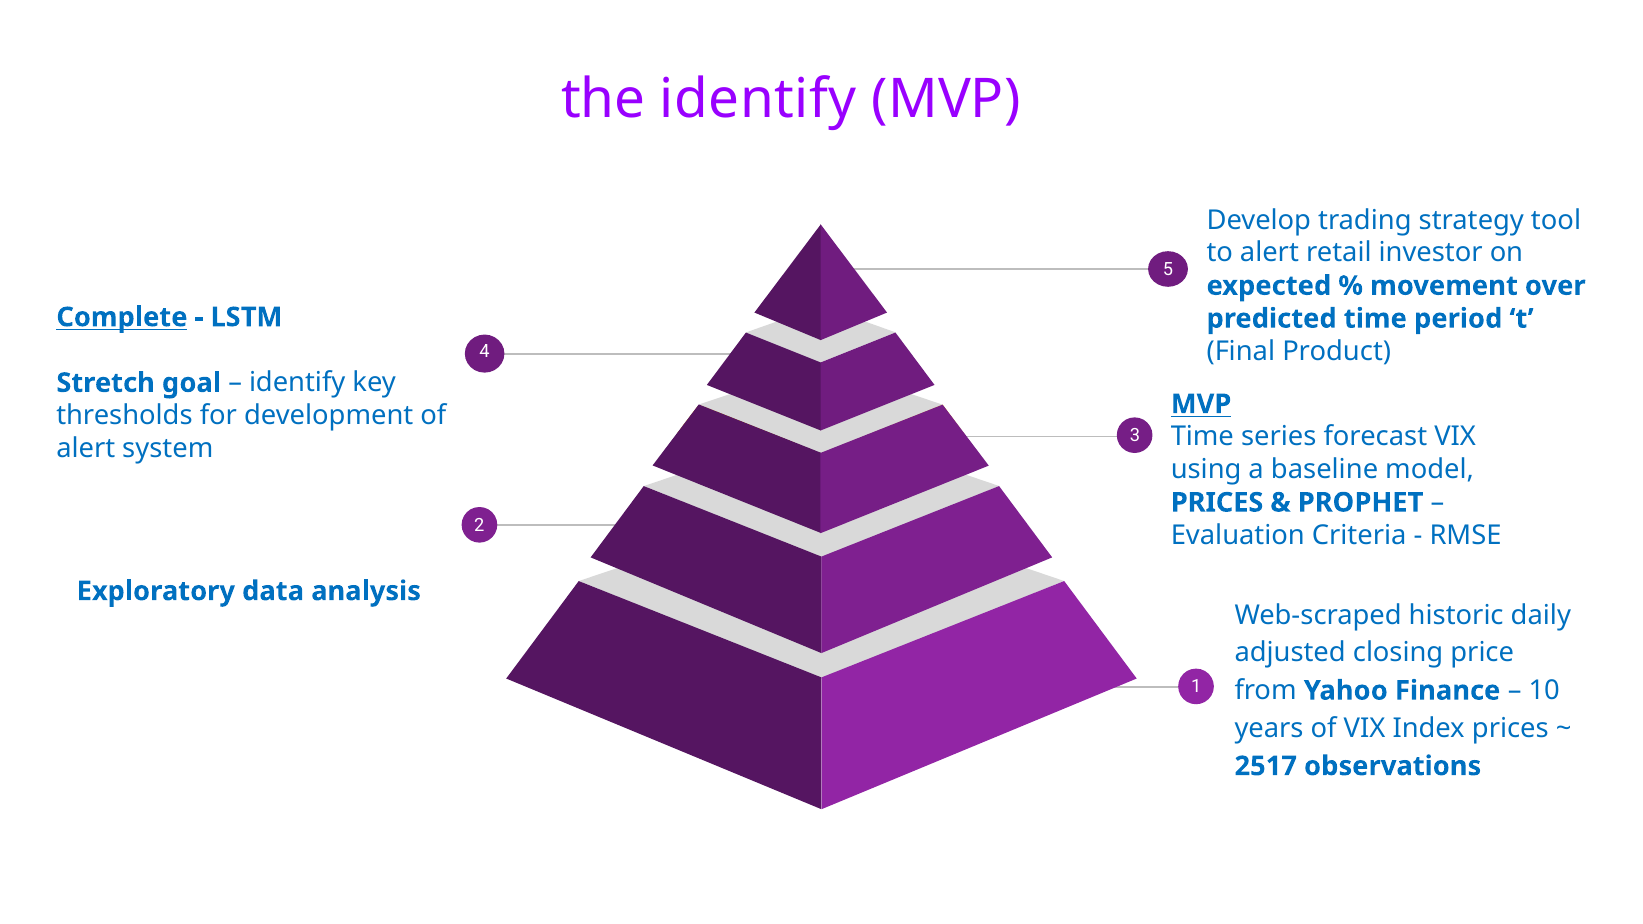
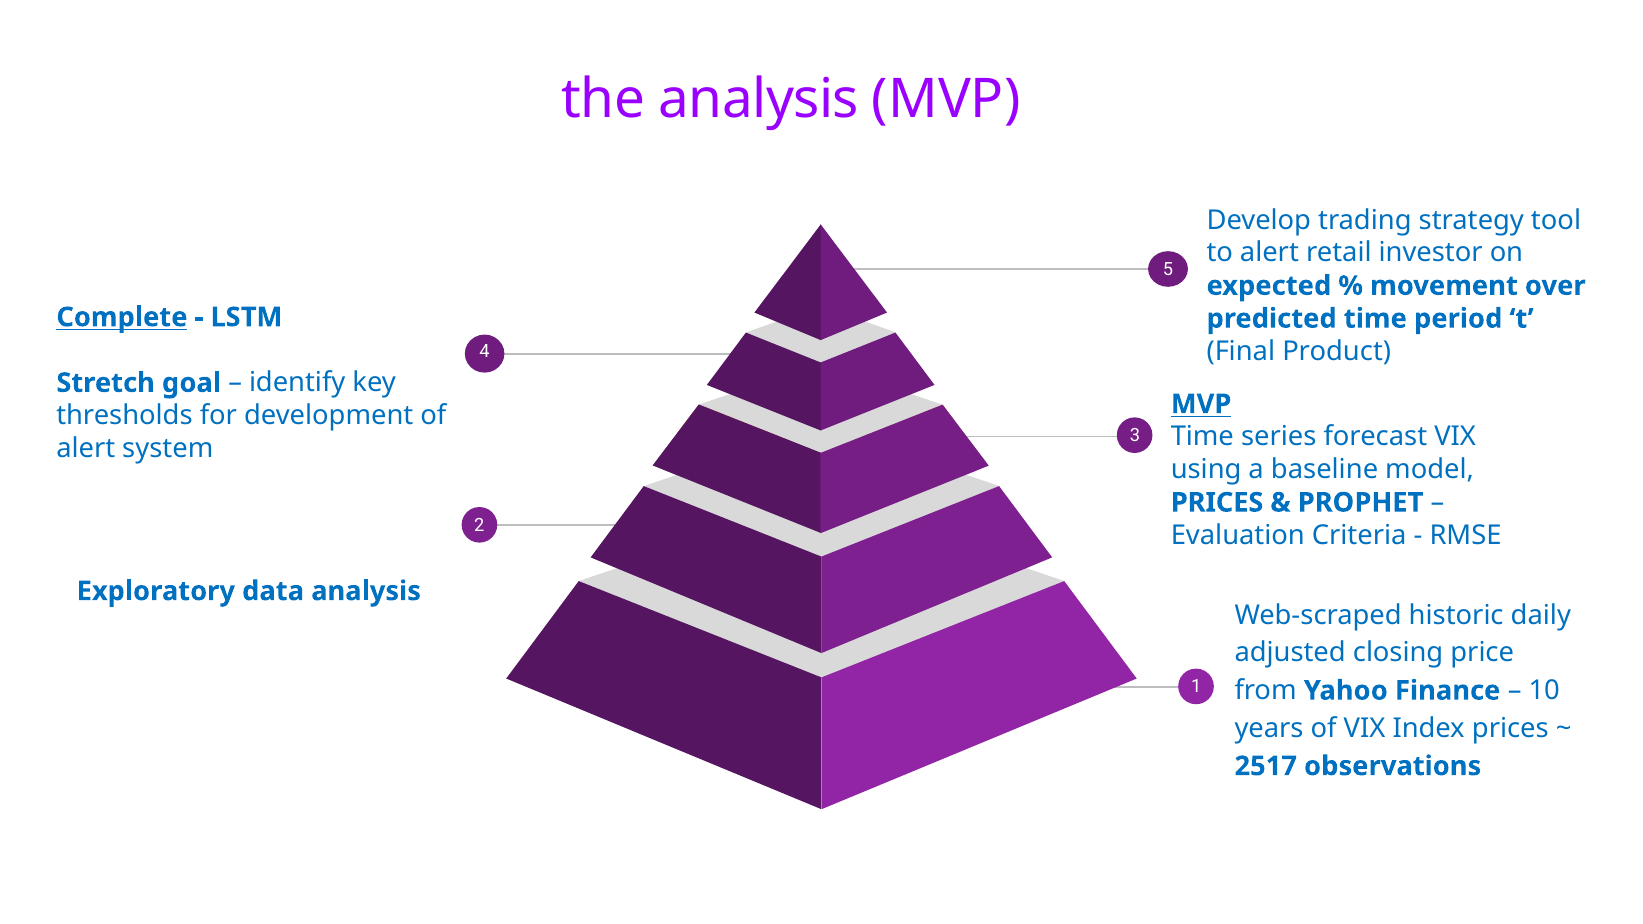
the identify: identify -> analysis (759, 99)
